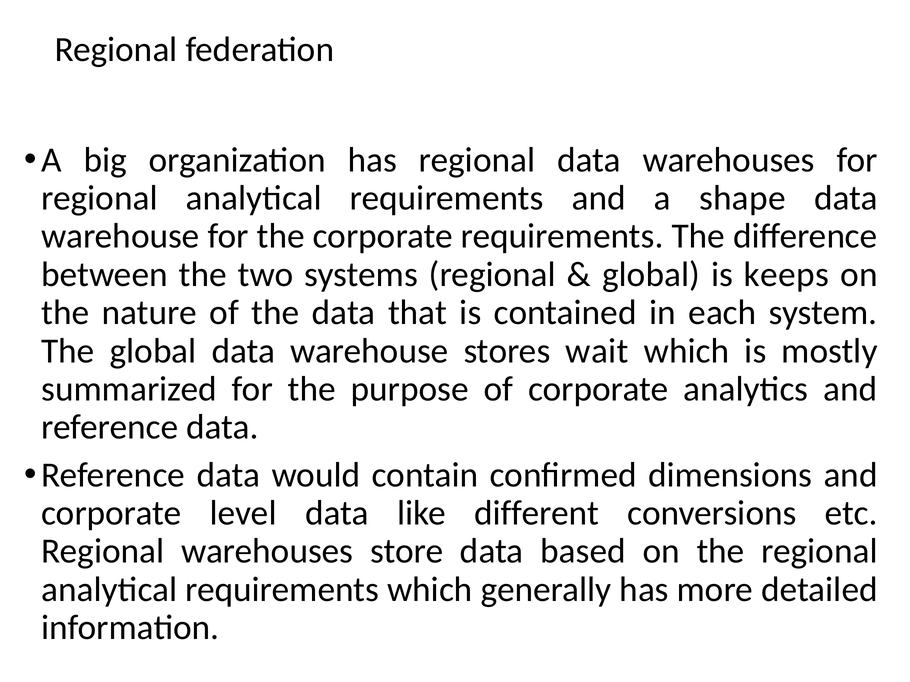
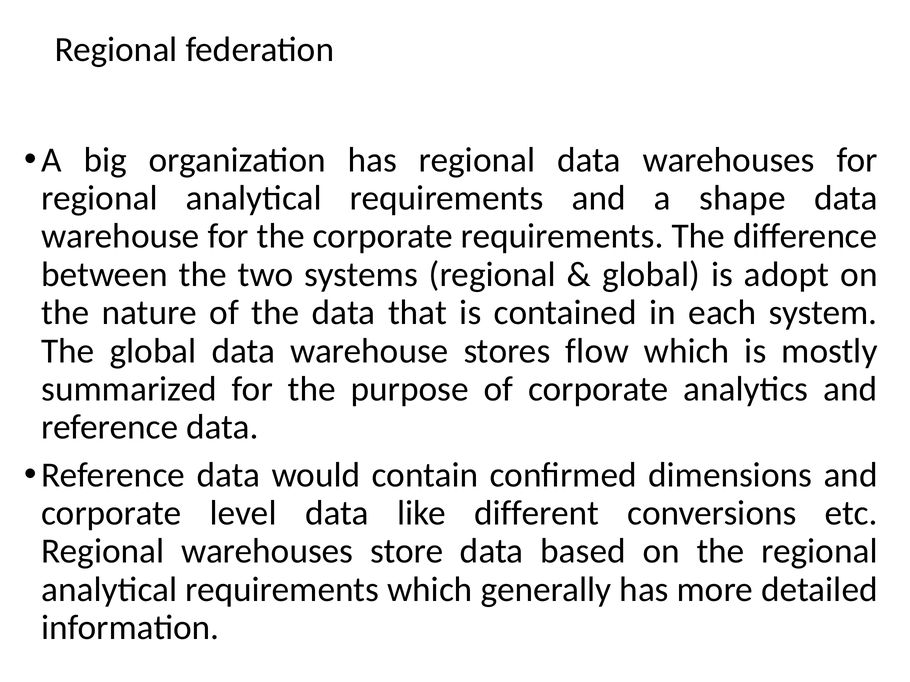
keeps: keeps -> adopt (787, 275)
wait: wait -> flow (597, 351)
